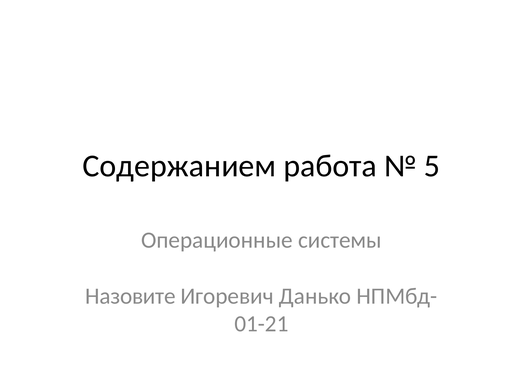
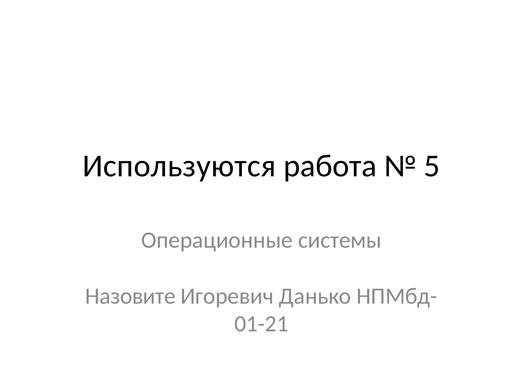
Содержанием: Содержанием -> Используются (179, 166)
